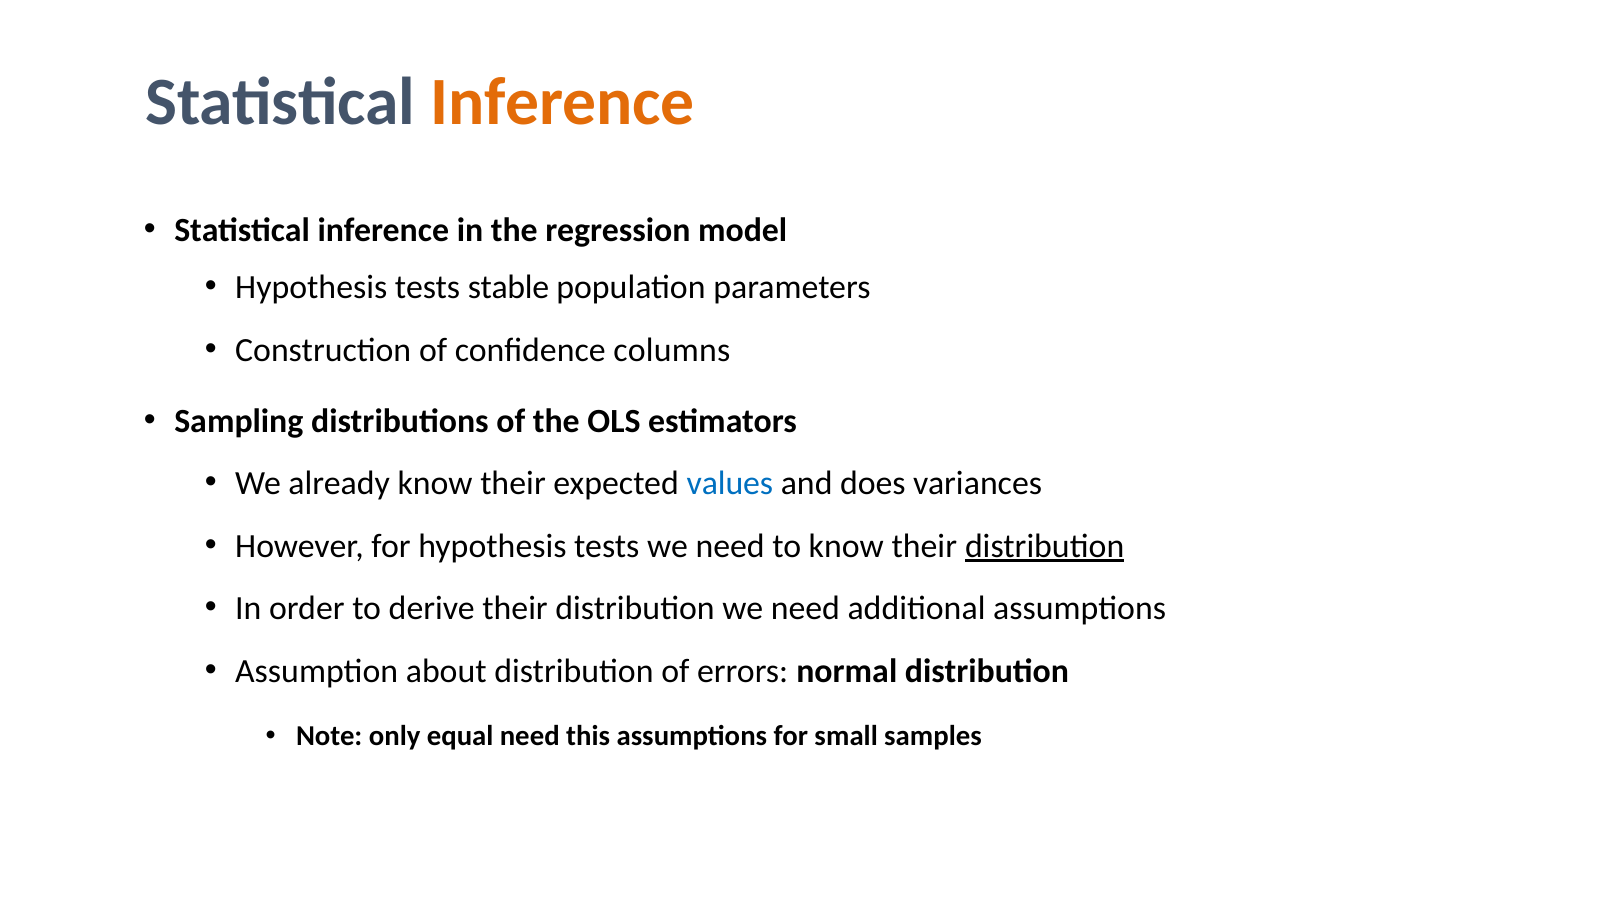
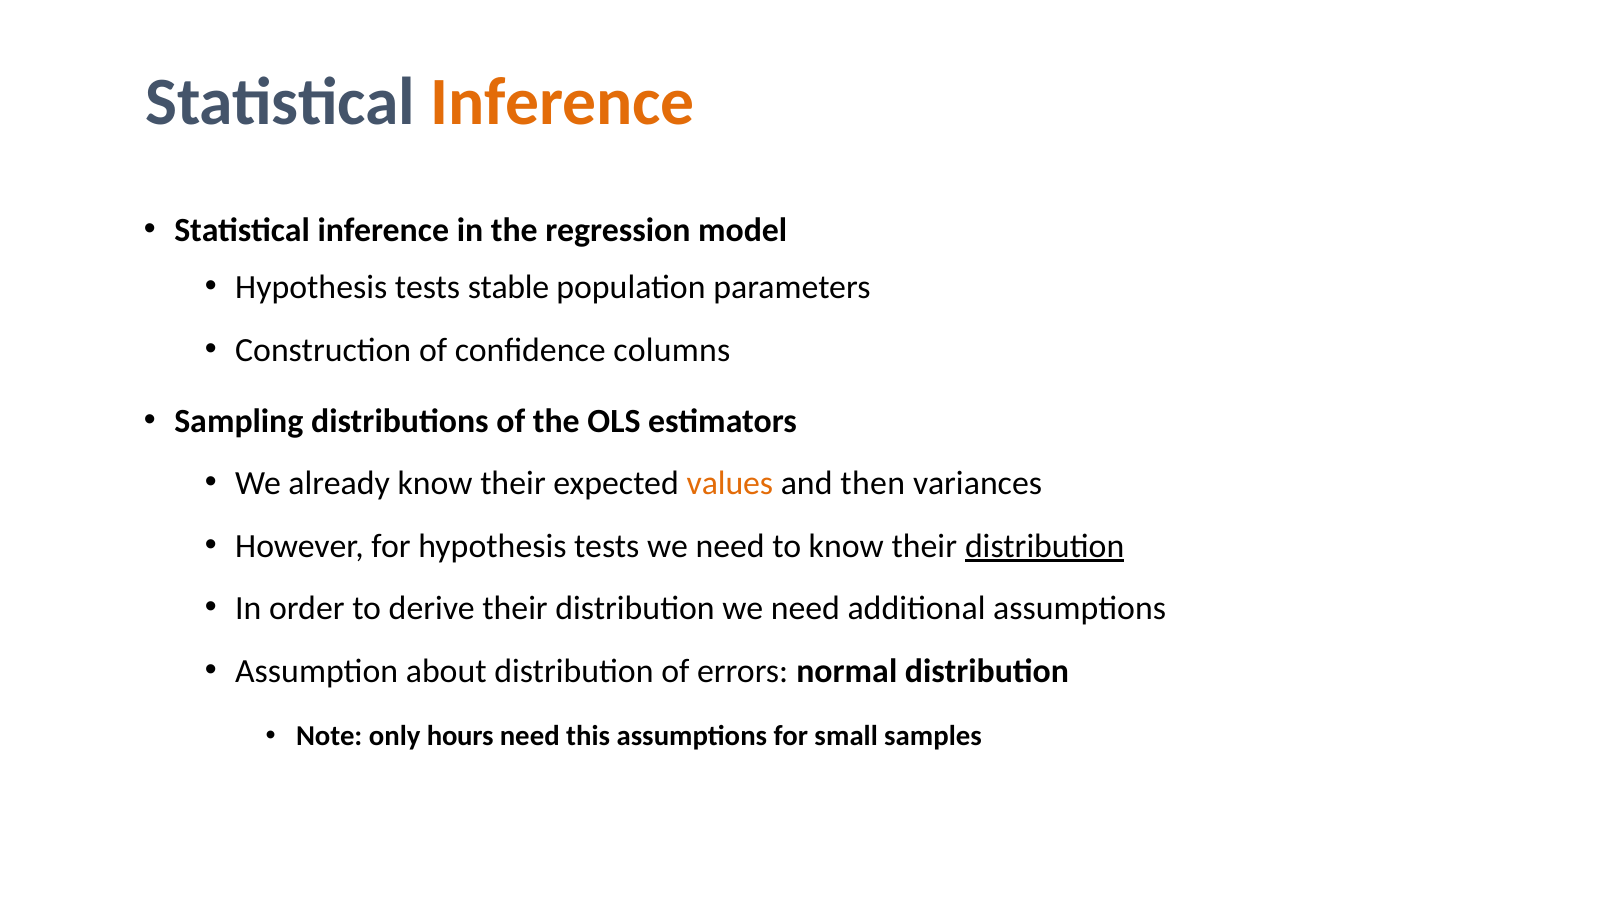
values colour: blue -> orange (730, 483)
does: does -> then (873, 483)
equal: equal -> hours (460, 736)
